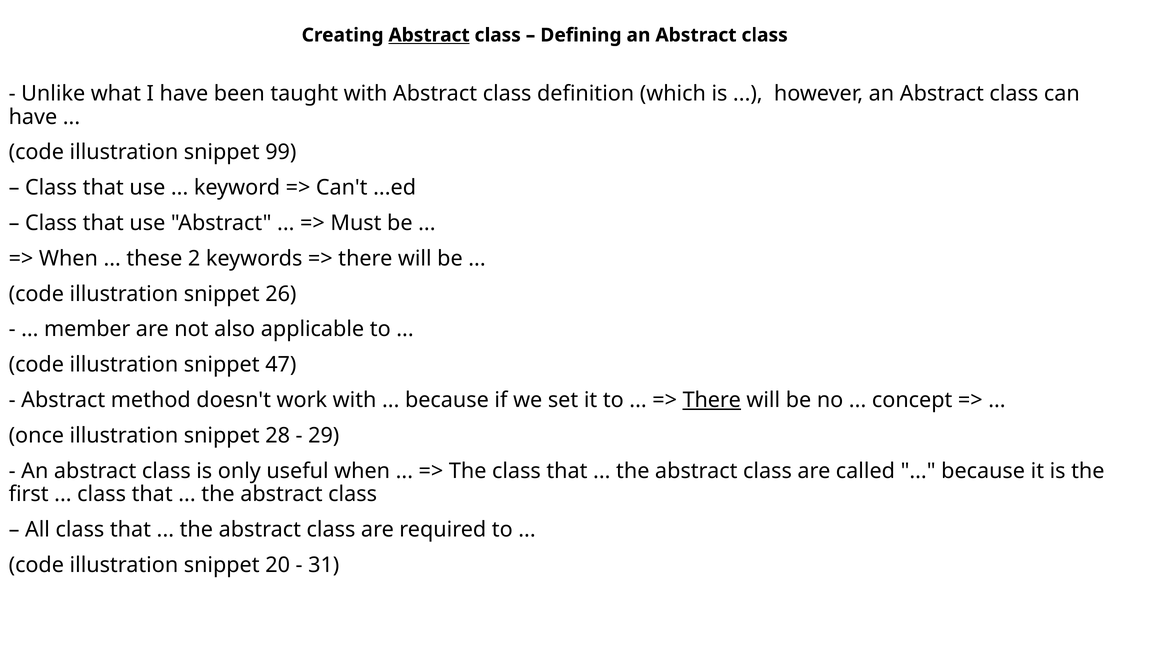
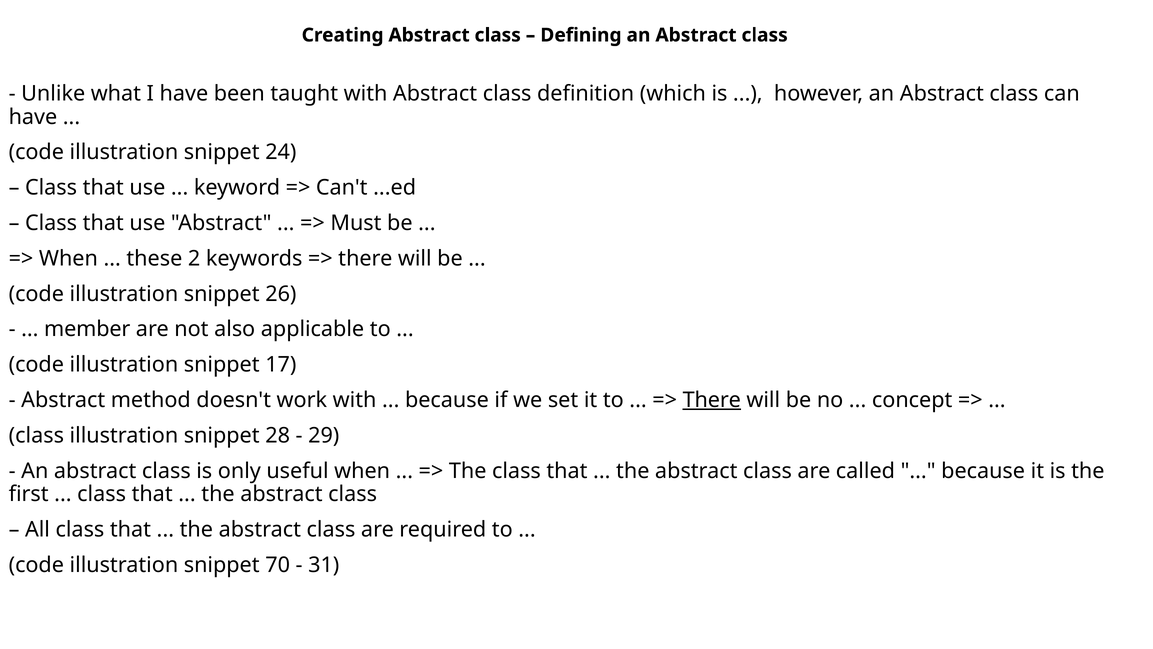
Abstract underline: present -> none (429, 35)
99: 99 -> 24 (281, 152)
47: 47 -> 17 (281, 364)
once: once -> class (36, 435)
20: 20 -> 70 (278, 565)
